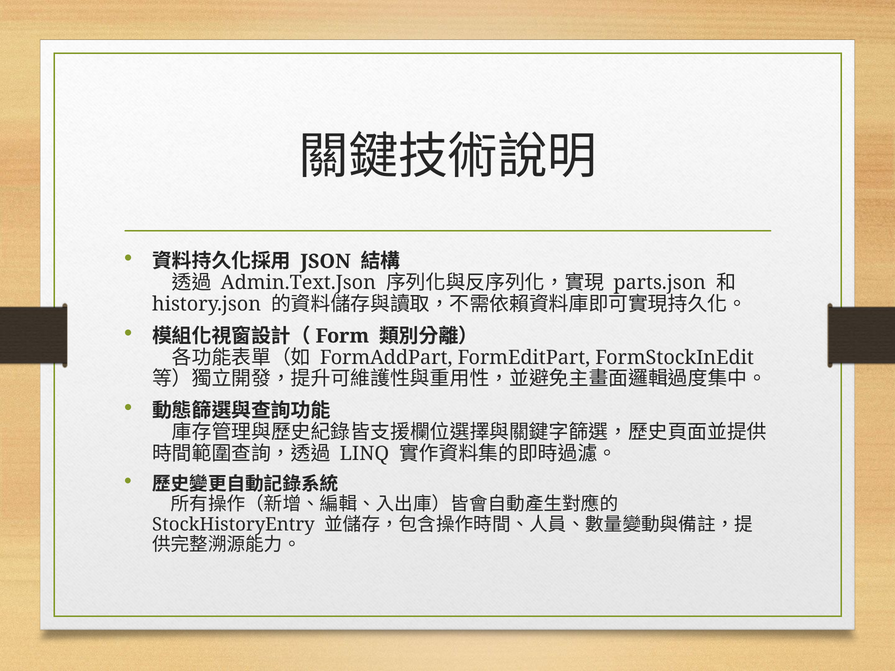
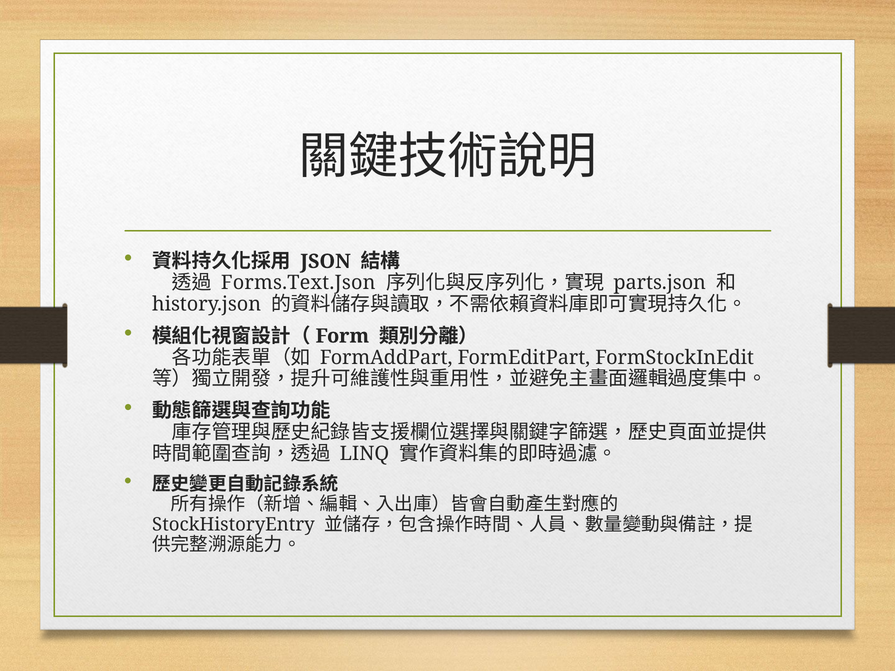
Admin.Text.Json: Admin.Text.Json -> Forms.Text.Json (298, 283)
